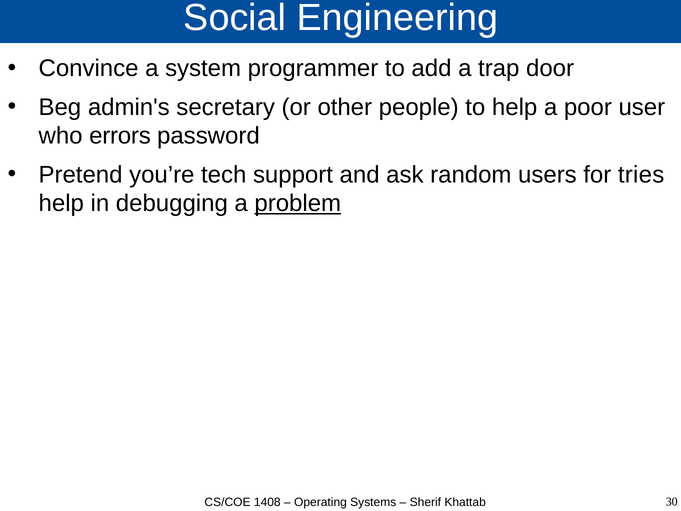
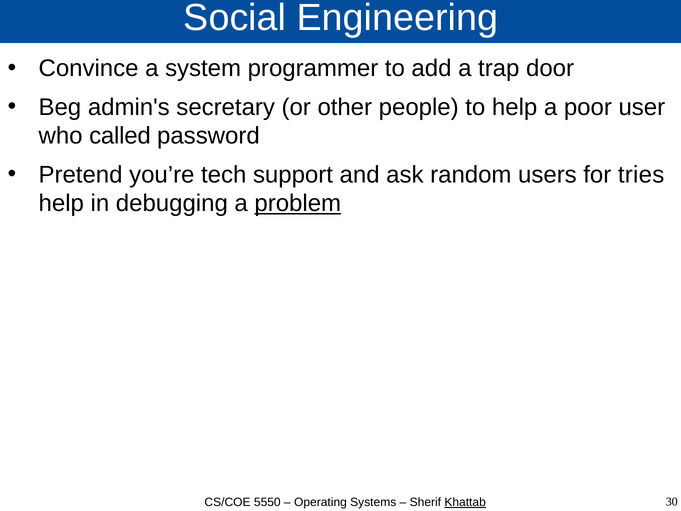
errors: errors -> called (120, 136)
1408: 1408 -> 5550 (267, 502)
Khattab underline: none -> present (465, 502)
